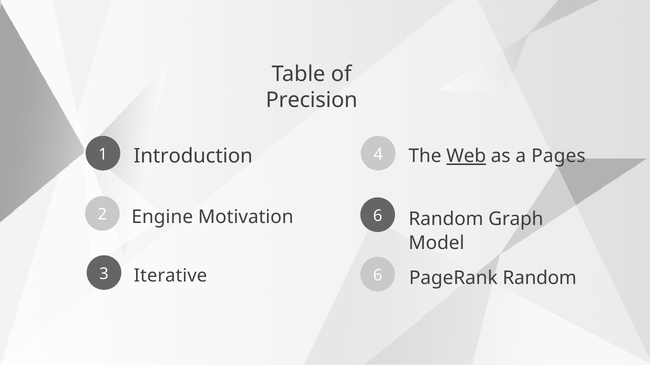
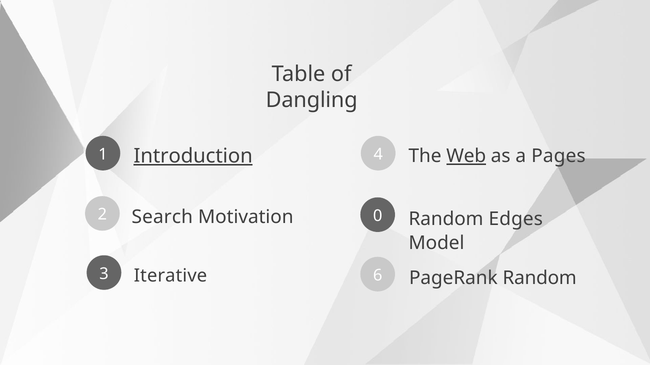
Precision: Precision -> Dangling (312, 100)
Introduction underline: none -> present (193, 156)
Engine: Engine -> Search (162, 217)
Motivation 6: 6 -> 0 (378, 216)
Graph: Graph -> Edges (516, 219)
